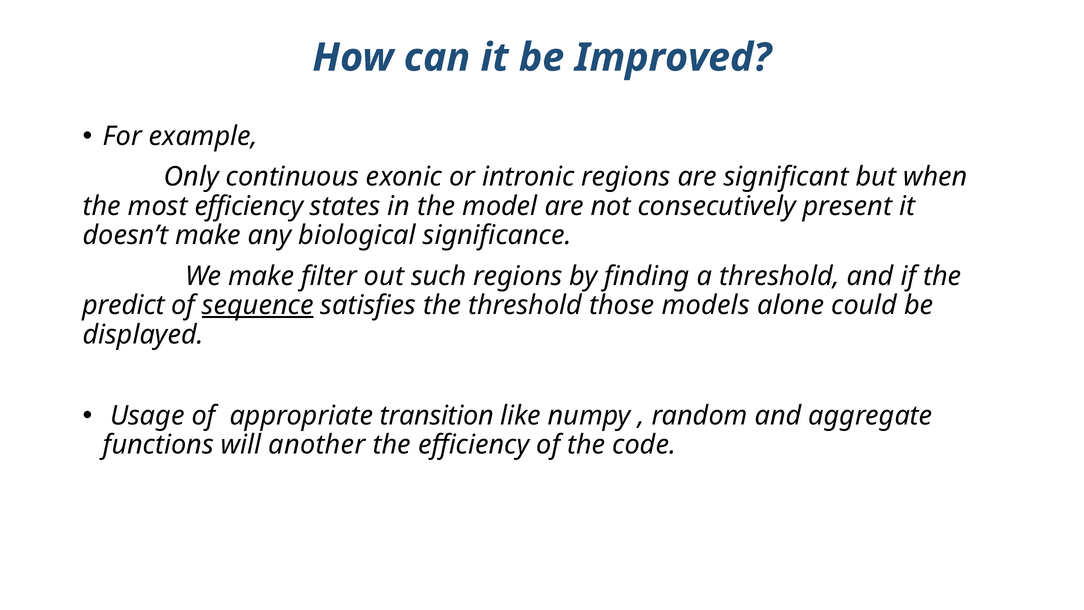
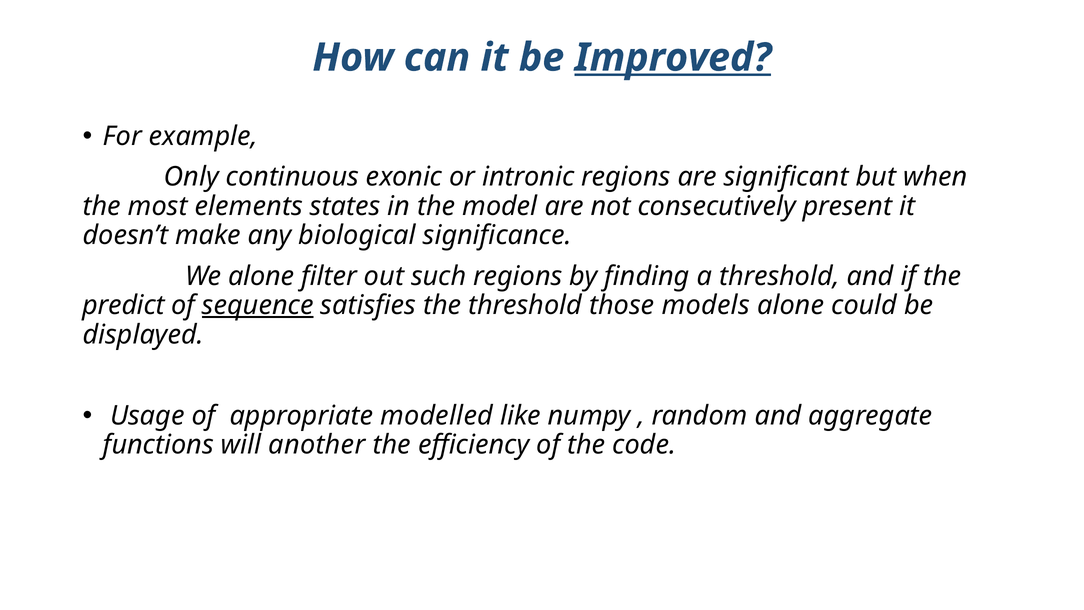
Improved underline: none -> present (673, 58)
most efficiency: efficiency -> elements (249, 206)
We make: make -> alone (261, 276)
transition: transition -> modelled (437, 416)
